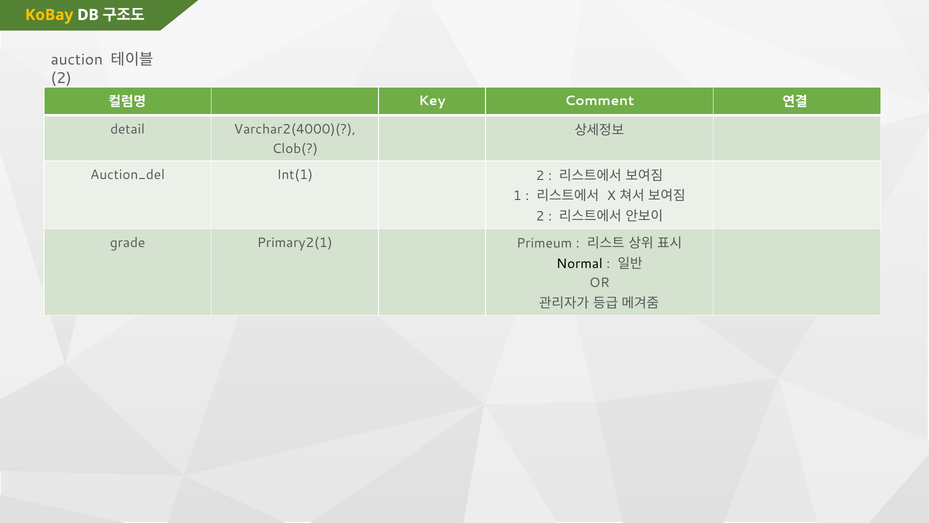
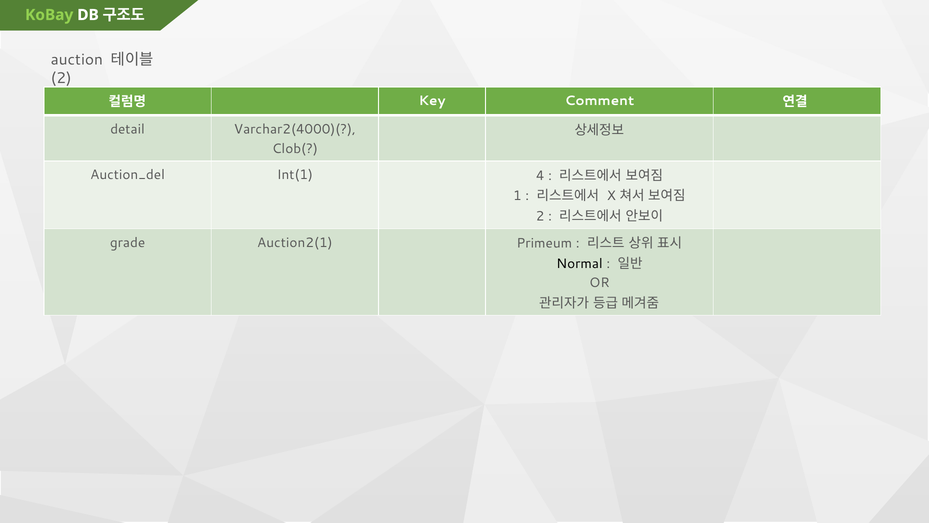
KoBay colour: yellow -> light green (49, 15)
Int(1 2: 2 -> 4 (540, 176)
Primary2(1: Primary2(1 -> Auction2(1 (295, 242)
